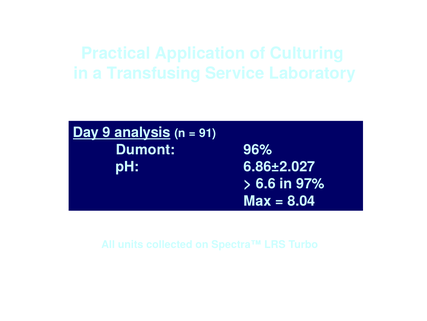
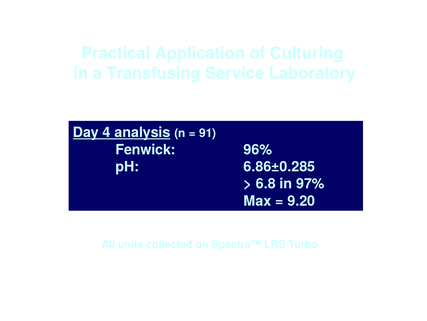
9: 9 -> 4 (107, 132)
Dumont: Dumont -> Fenwick (146, 149)
6.86±2.027: 6.86±2.027 -> 6.86±0.285 (279, 166)
6.6: 6.6 -> 6.8 (266, 183)
8.04: 8.04 -> 9.20 (301, 201)
